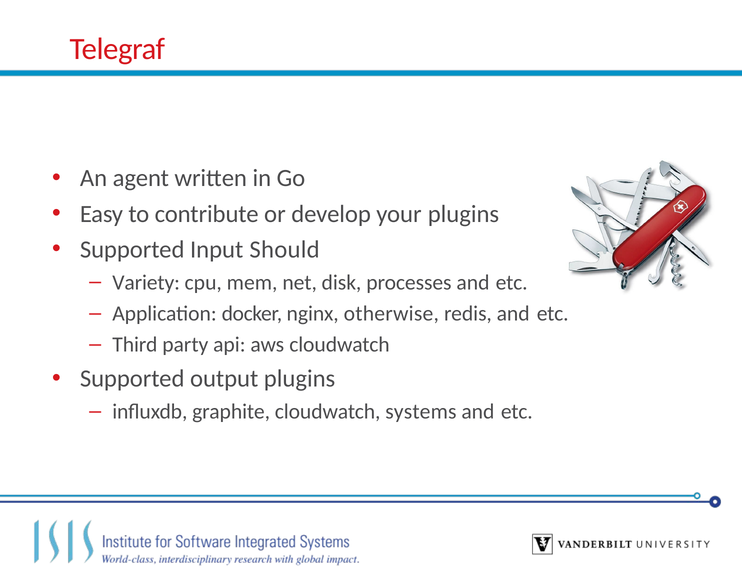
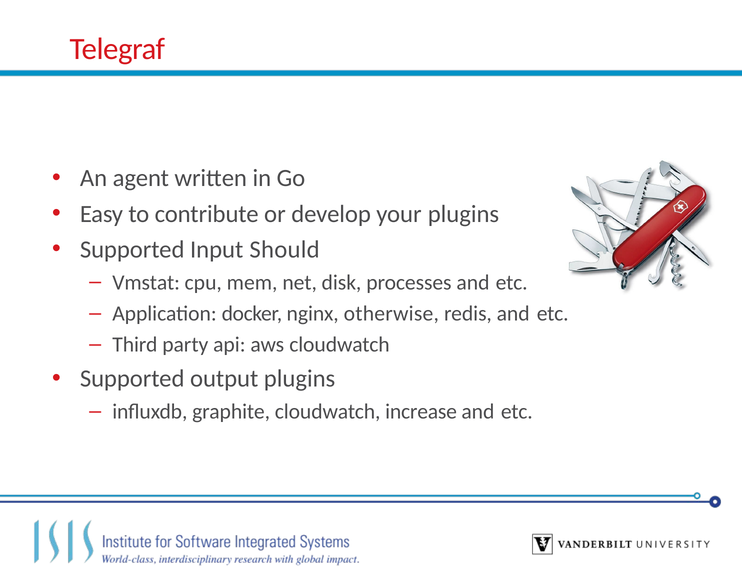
Variety: Variety -> Vmstat (146, 282)
systems: systems -> increase (421, 411)
